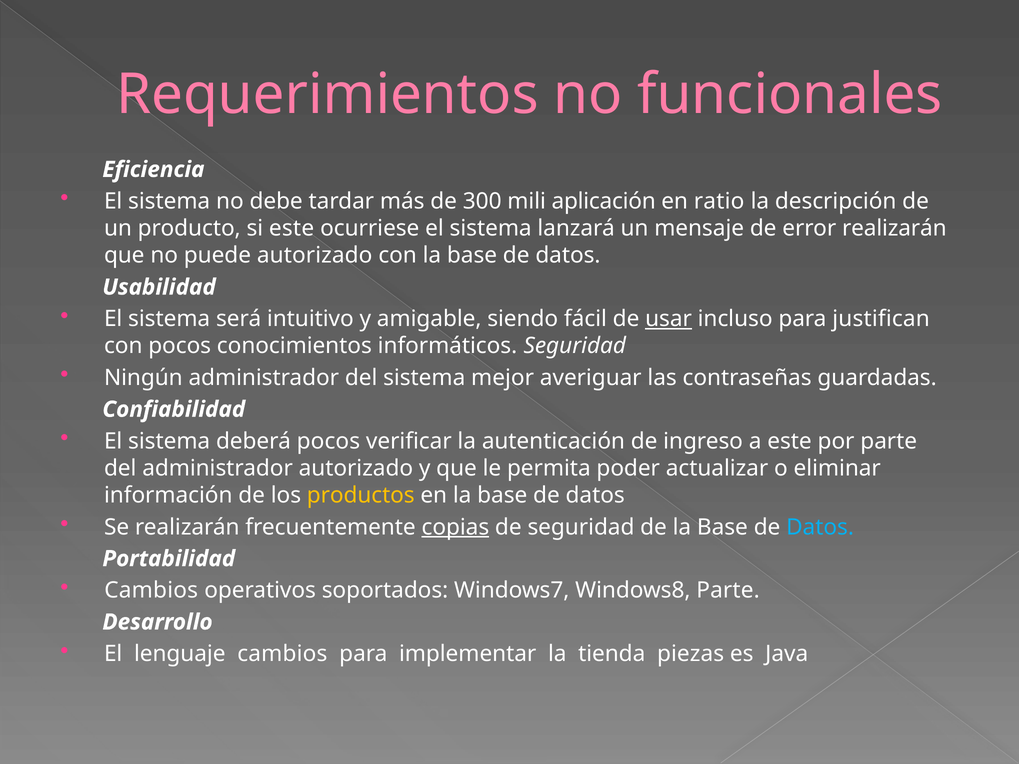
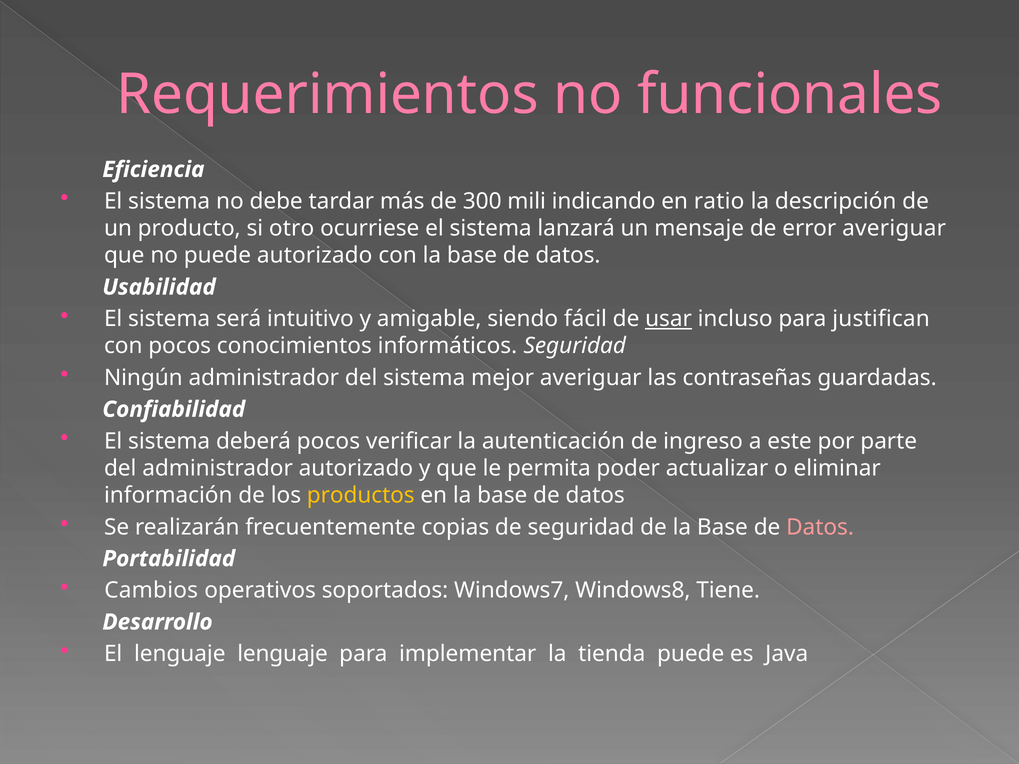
aplicación: aplicación -> indicando (604, 201)
si este: este -> otro (292, 228)
error realizarán: realizarán -> averiguar (894, 228)
copias underline: present -> none (455, 527)
Datos colour: light blue -> pink (820, 527)
Windows8 Parte: Parte -> Tiene (728, 591)
lenguaje cambios: cambios -> lenguaje (283, 654)
tienda piezas: piezas -> puede (691, 654)
